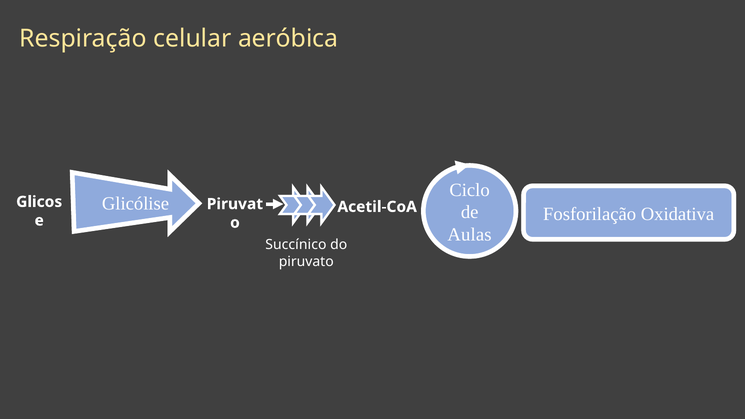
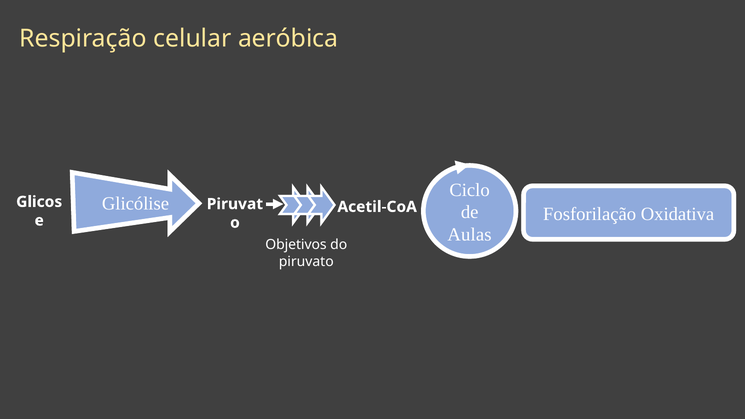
Succínico: Succínico -> Objetivos (296, 245)
